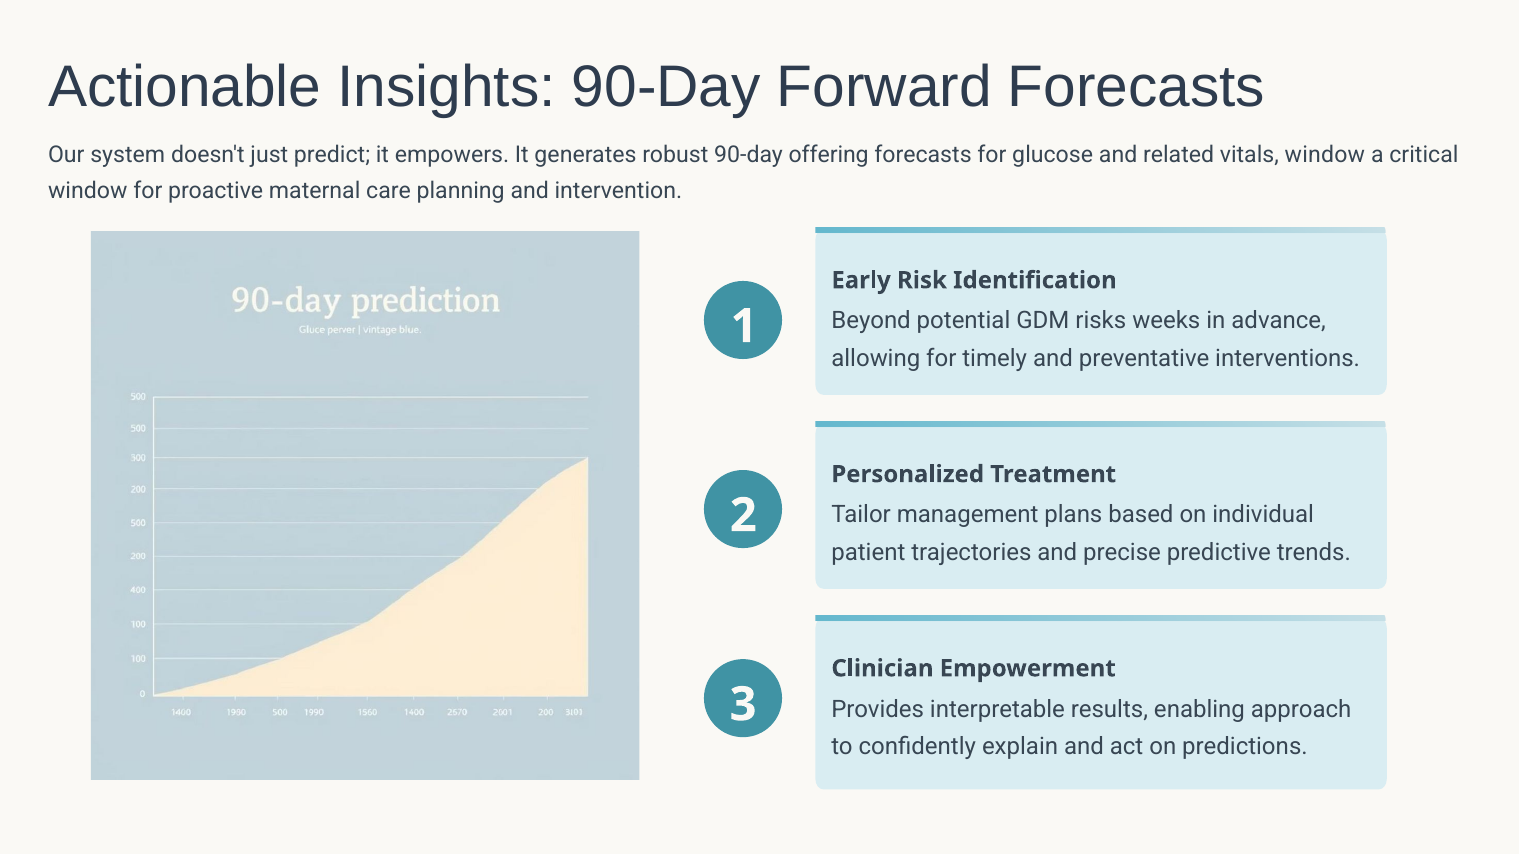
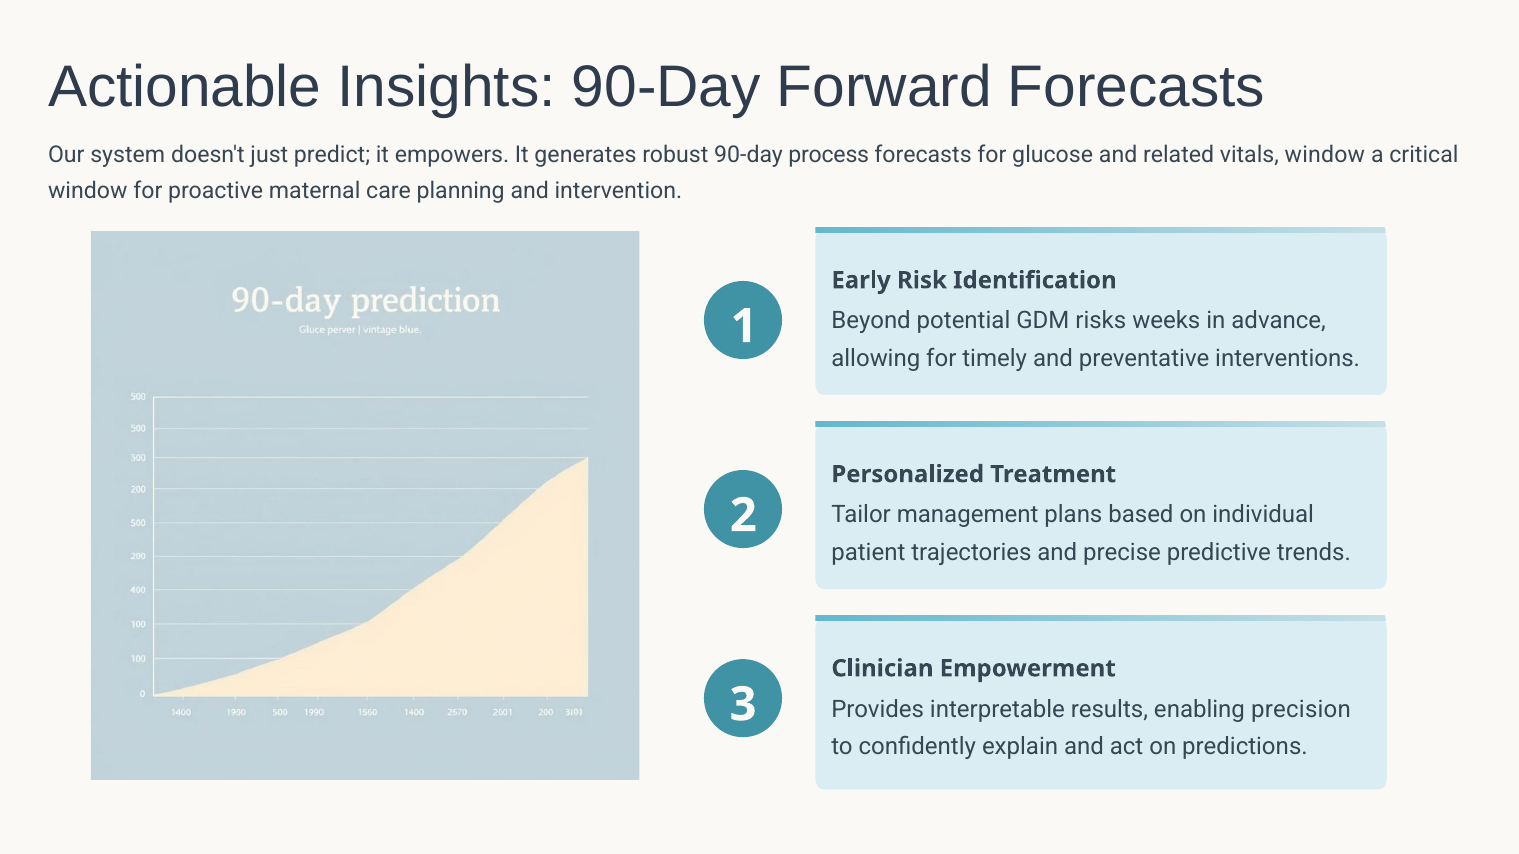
offering: offering -> process (829, 155)
approach: approach -> precision (1301, 710)
